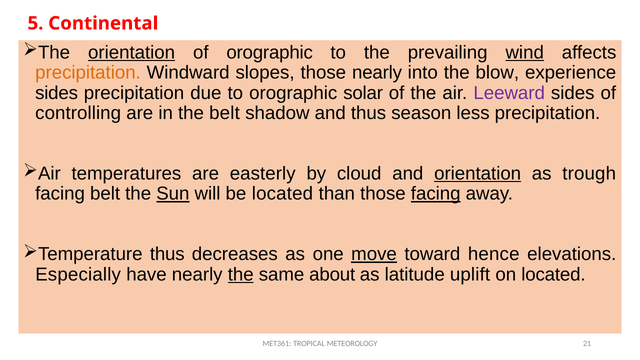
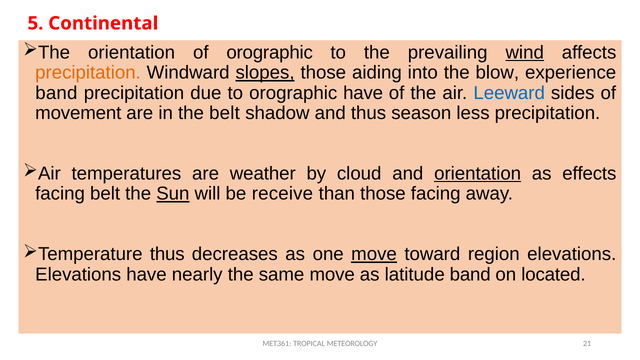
orientation underline: present -> none (132, 53)
slopes underline: none -> present (265, 73)
those nearly: nearly -> aiding (377, 73)
sides: sides -> band (56, 93)
orographic solar: solar -> have (363, 93)
Leeward colour: purple -> blue (509, 93)
controlling: controlling -> movement (78, 113)
easterly: easterly -> weather (263, 174)
trough: trough -> effects (589, 174)
be located: located -> receive (282, 194)
facing underline: present -> none (436, 194)
hence: hence -> region (494, 254)
Especially: Especially -> Elevations (78, 274)
the underline: present -> none (241, 274)
same about: about -> move (332, 274)
latitude uplift: uplift -> band (470, 274)
